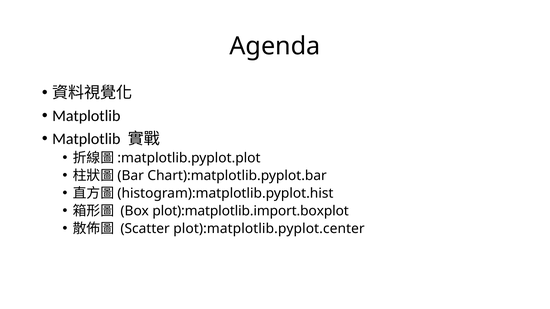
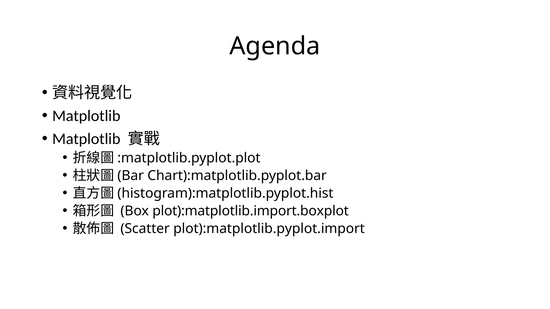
plot):matplotlib.pyplot.center: plot):matplotlib.pyplot.center -> plot):matplotlib.pyplot.import (269, 229)
